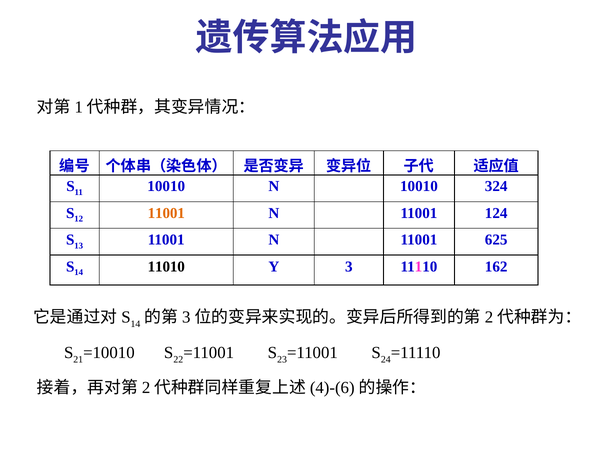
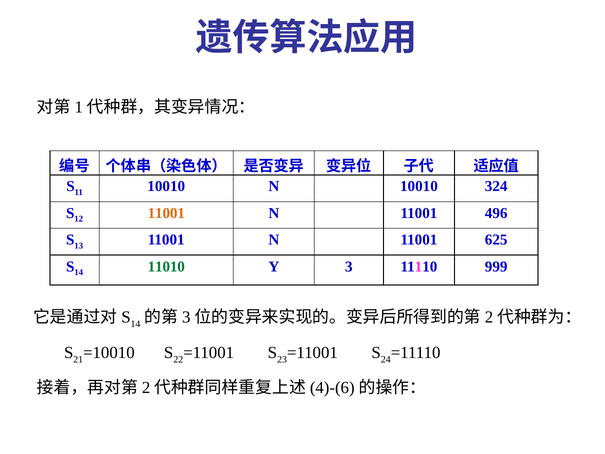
124: 124 -> 496 (496, 213)
11010 colour: black -> green (166, 266)
162: 162 -> 999 (496, 266)
